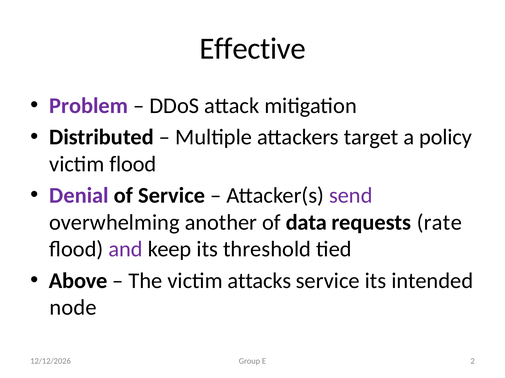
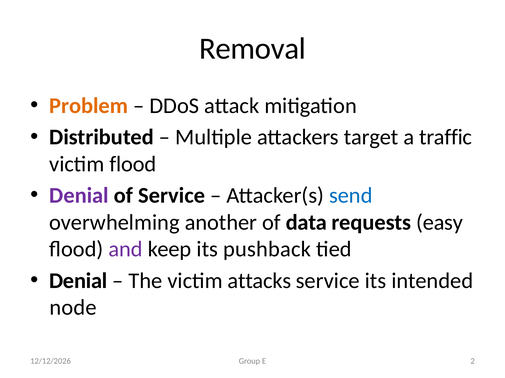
Effective: Effective -> Removal (253, 49)
Problem colour: purple -> orange (89, 106)
policy: policy -> traffic (446, 137)
send colour: purple -> blue (351, 196)
rate: rate -> easy (440, 223)
threshold: threshold -> pushback (267, 250)
Above: Above -> Denial (78, 281)
